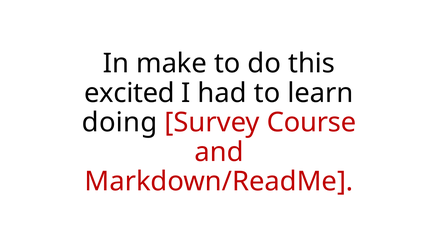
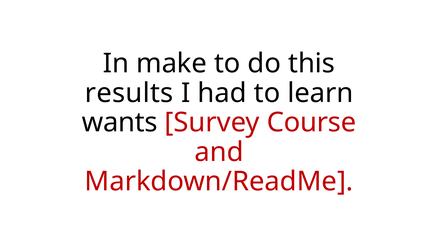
excited: excited -> results (129, 93)
doing: doing -> wants (120, 123)
